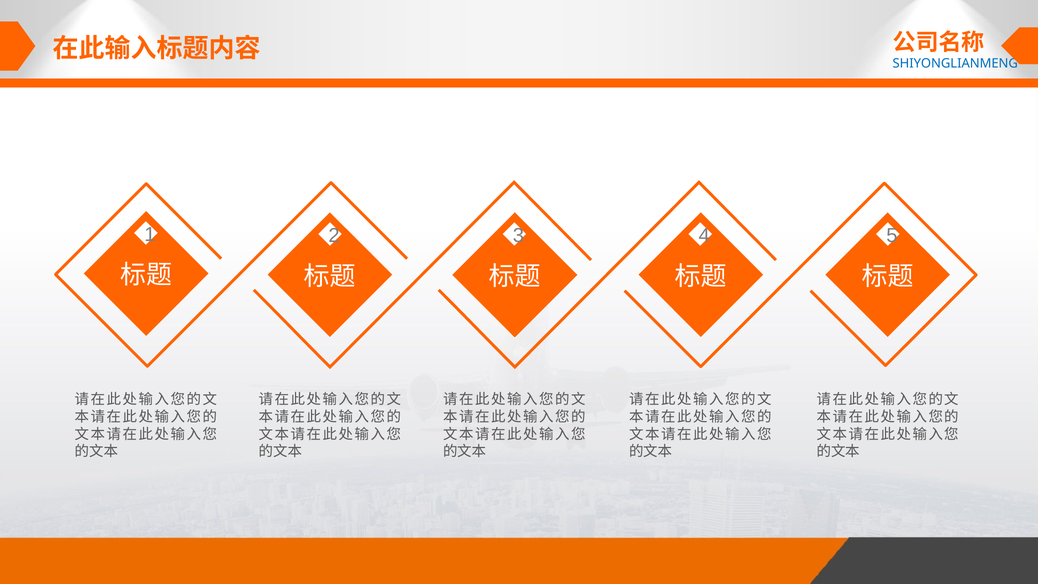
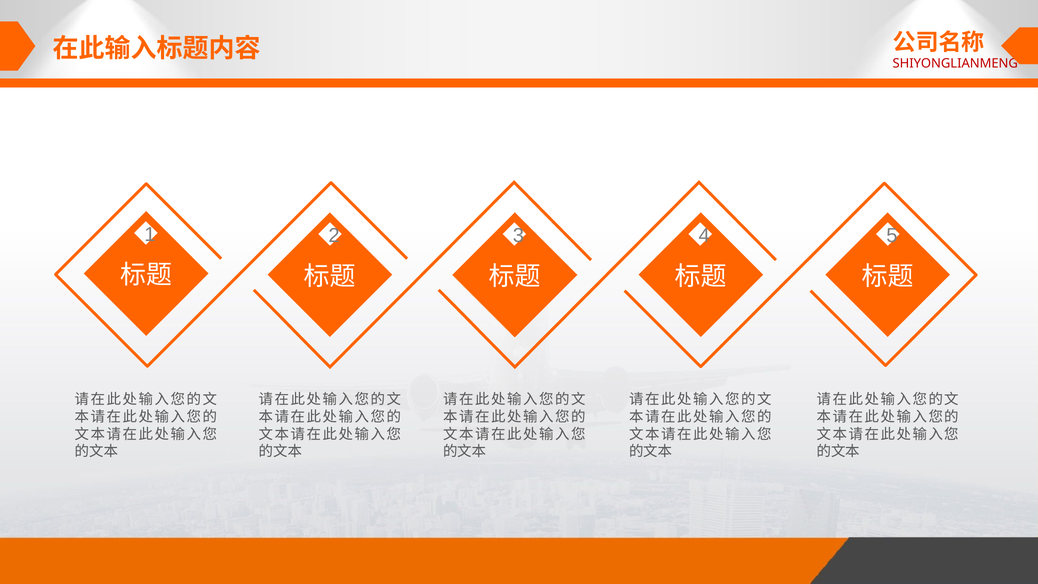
SHIYONGLIANMENG colour: blue -> red (955, 64)
